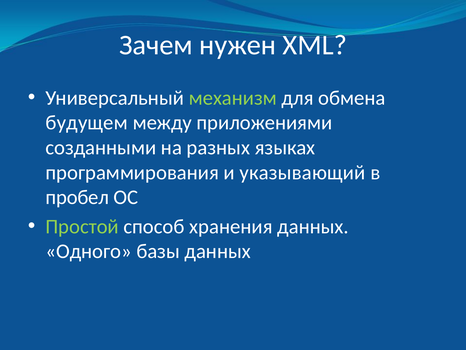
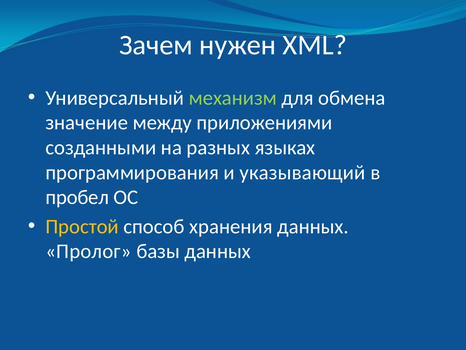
будущем: будущем -> значение (87, 123)
Простой colour: light green -> yellow (82, 226)
Одного: Одного -> Пролог (88, 251)
